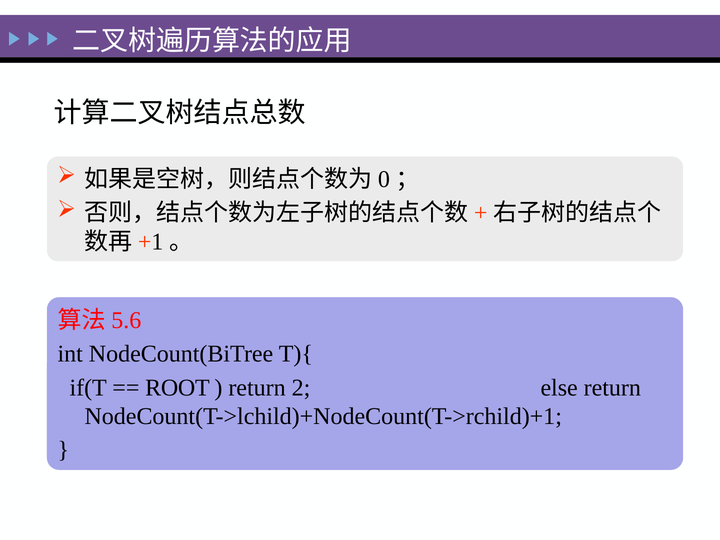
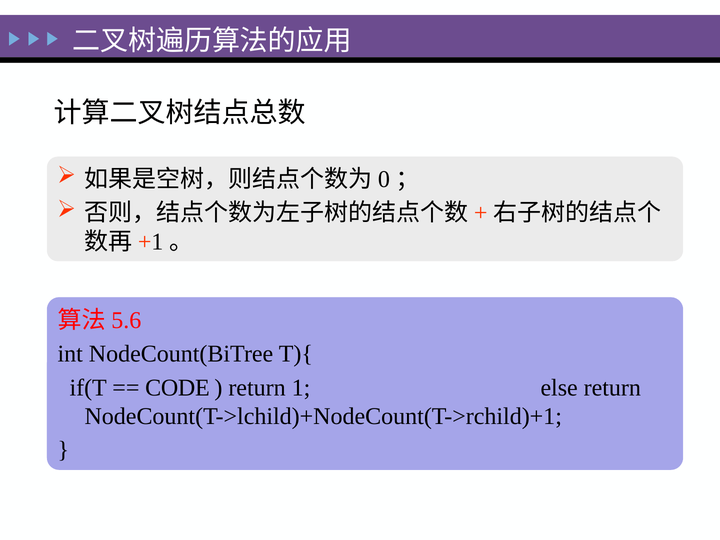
ROOT: ROOT -> CODE (177, 388)
2: 2 -> 1 (301, 388)
